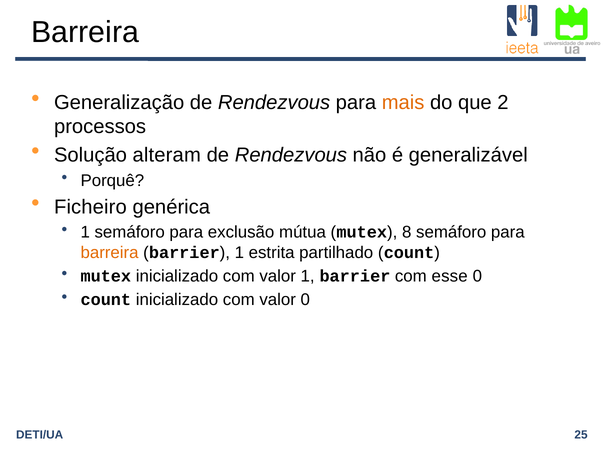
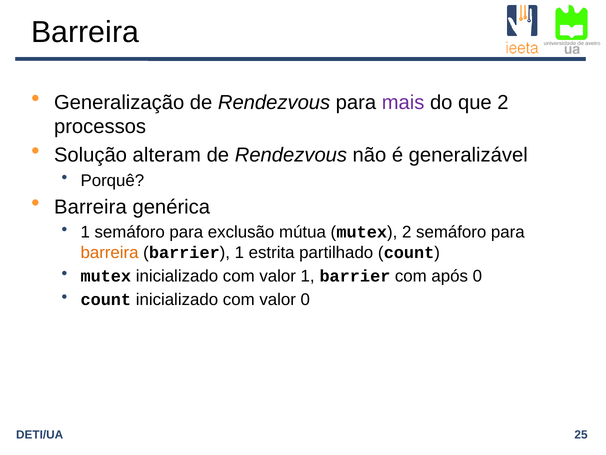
mais colour: orange -> purple (403, 102)
Ficheiro: Ficheiro -> Barreira (90, 207)
mutex 8: 8 -> 2 (407, 232)
esse: esse -> após (450, 276)
